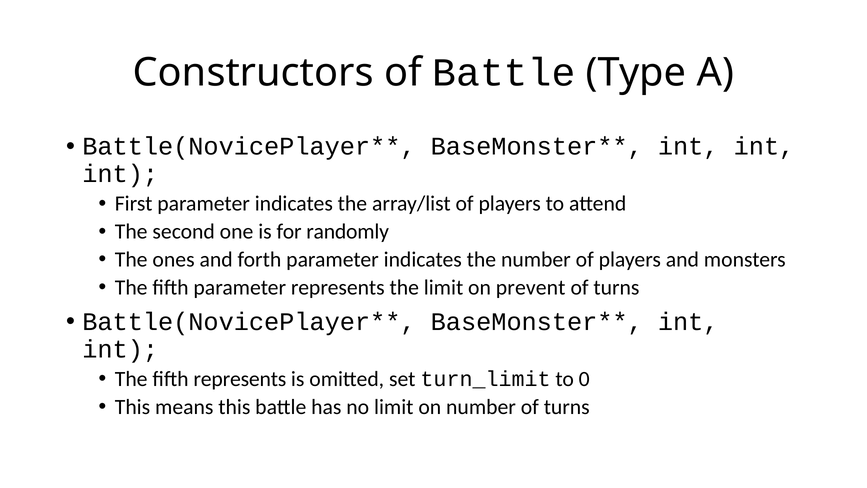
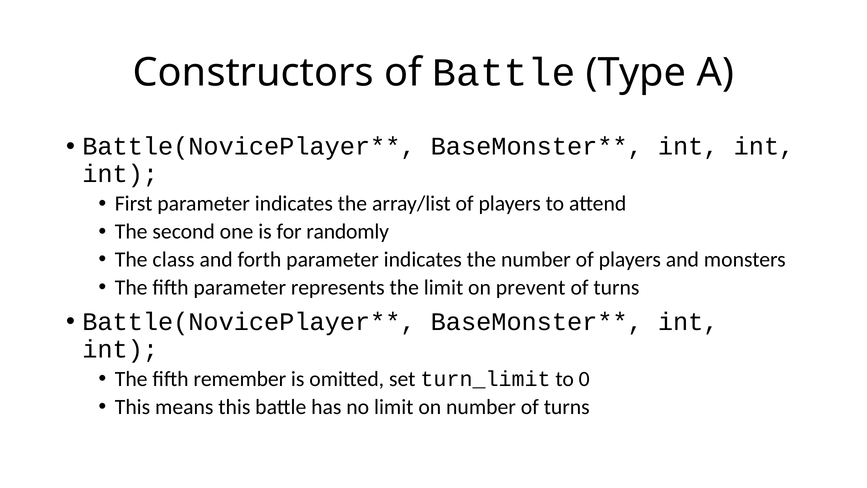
ones: ones -> class (173, 259)
fifth represents: represents -> remember (240, 379)
